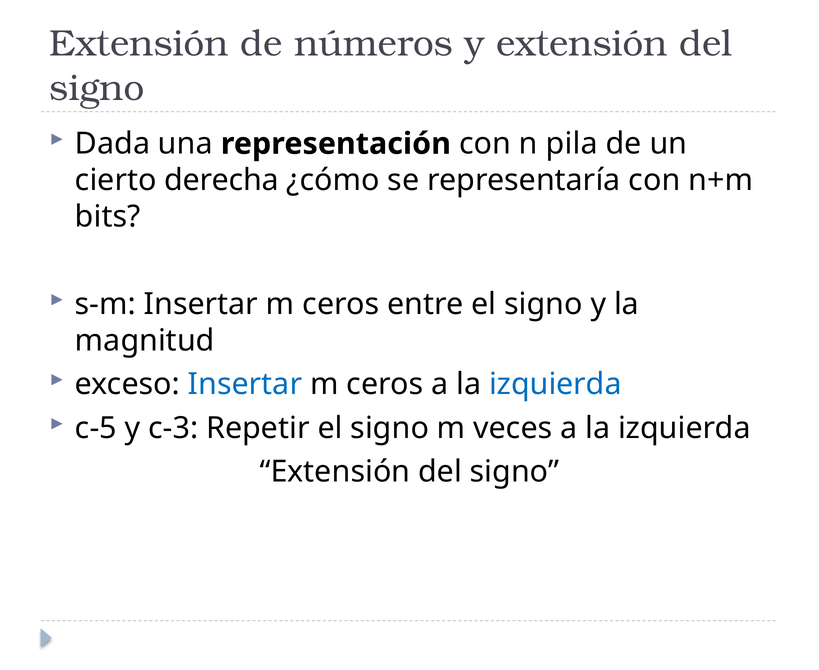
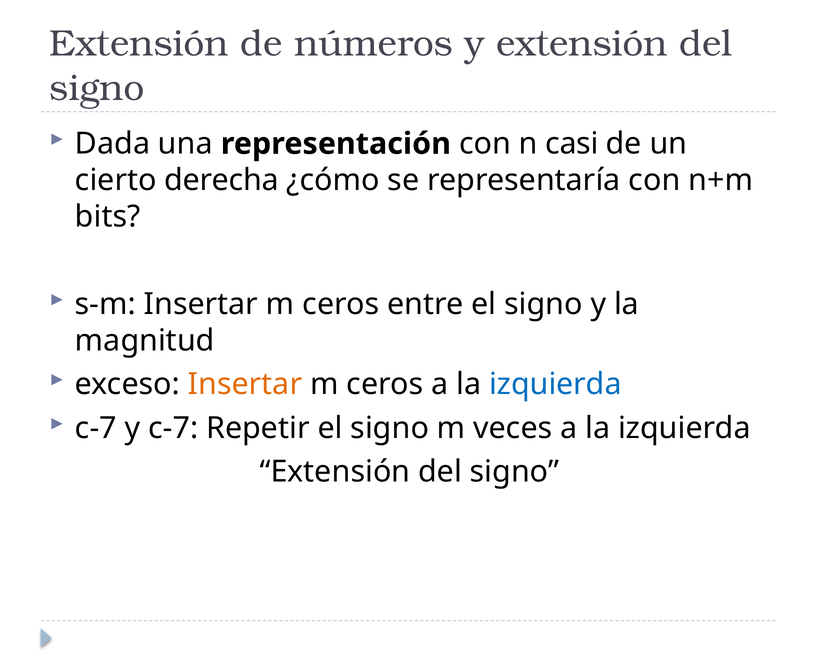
pila: pila -> casi (572, 144)
Insertar colour: blue -> orange (245, 384)
c-5: c-5 -> c-7 (96, 428)
y c-3: c-3 -> c-7 (173, 428)
